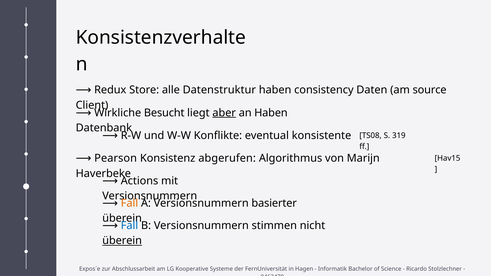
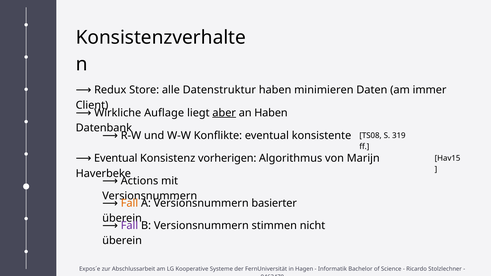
consistency: consistency -> minimieren (324, 90)
source: source -> immer (430, 90)
Besucht: Besucht -> Auflage (164, 113)
Pearson: Pearson -> Eventual (116, 158)
abgerufen: abgerufen -> vorherigen (227, 158)
Fall colour: blue -> purple (129, 226)
überein underline: present -> none (122, 241)
